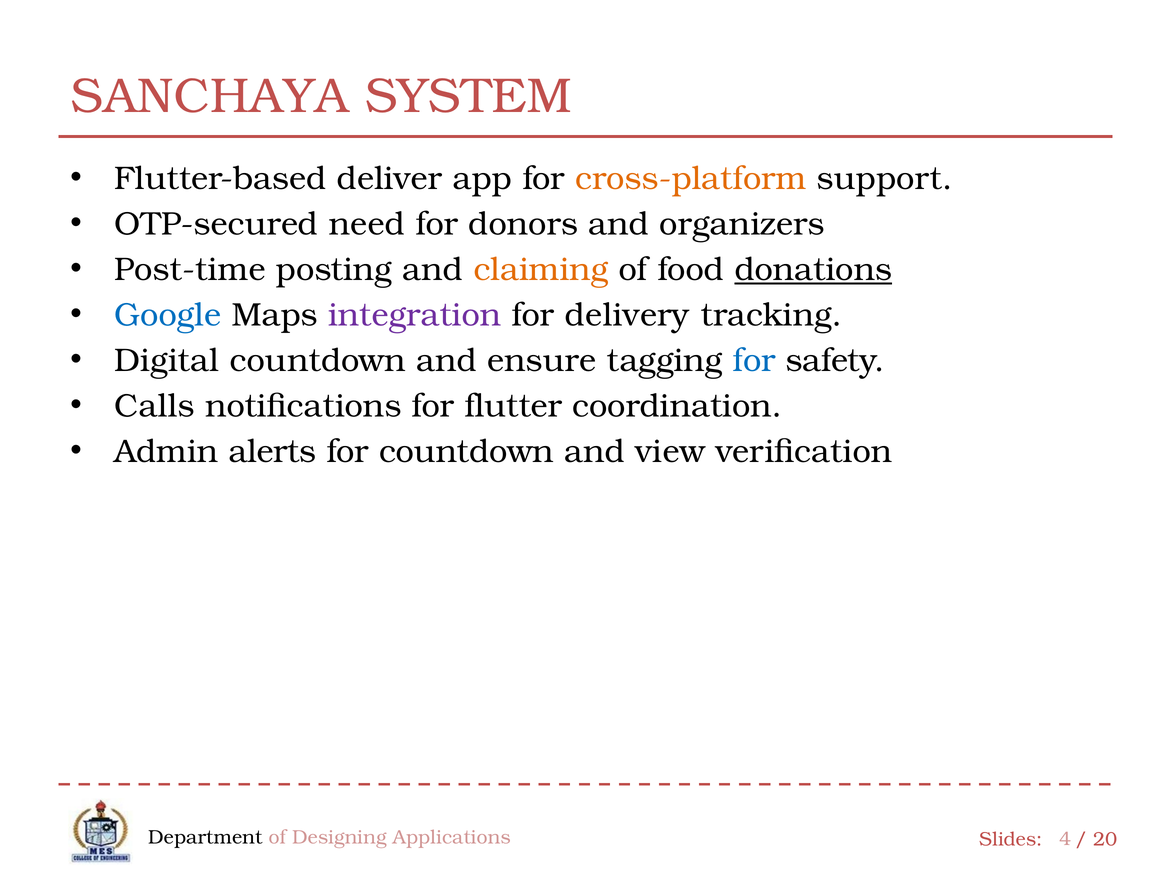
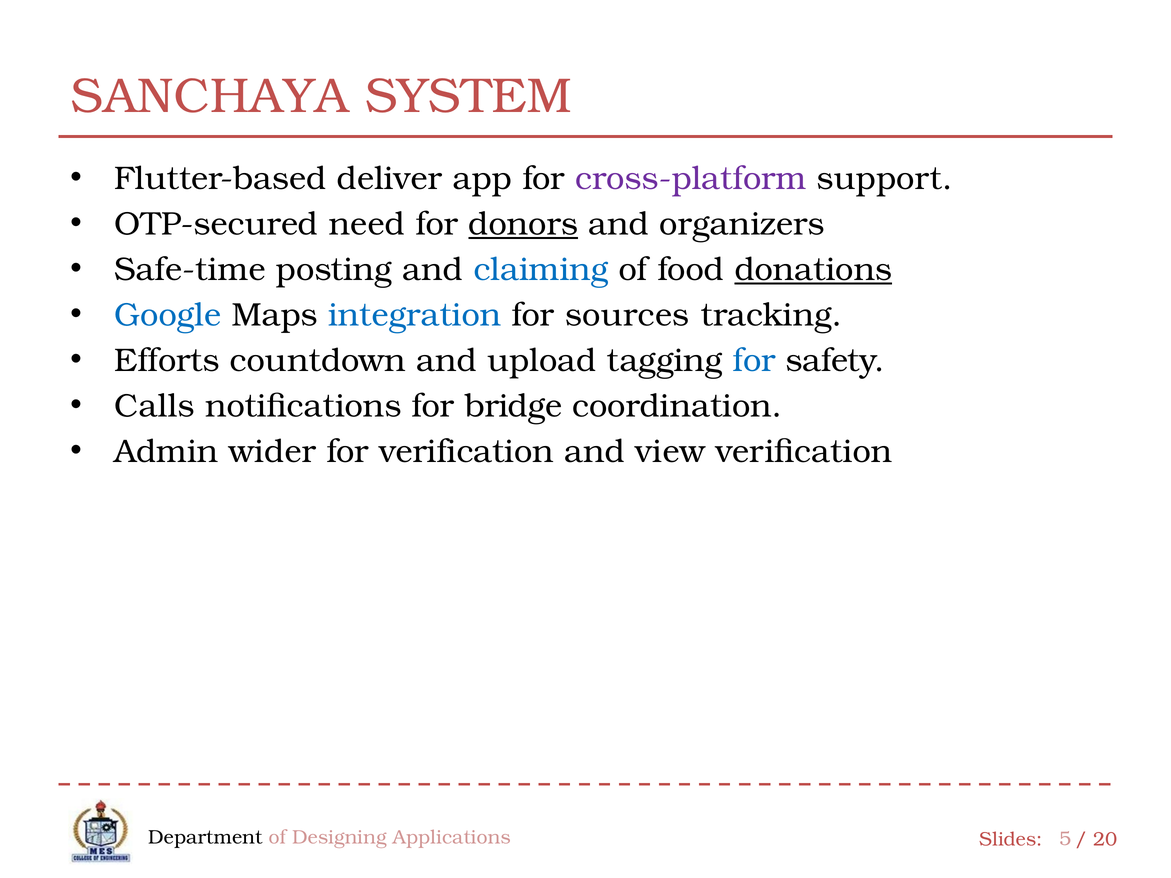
cross-platform colour: orange -> purple (691, 178)
donors underline: none -> present (523, 224)
Post-time: Post-time -> Safe-time (190, 270)
claiming colour: orange -> blue (541, 270)
integration colour: purple -> blue (415, 315)
delivery: delivery -> sources (627, 315)
Digital: Digital -> Efforts (167, 361)
ensure: ensure -> upload (542, 361)
flutter: flutter -> bridge (513, 406)
alerts: alerts -> wider (272, 452)
for countdown: countdown -> verification (466, 452)
4: 4 -> 5 (1065, 839)
